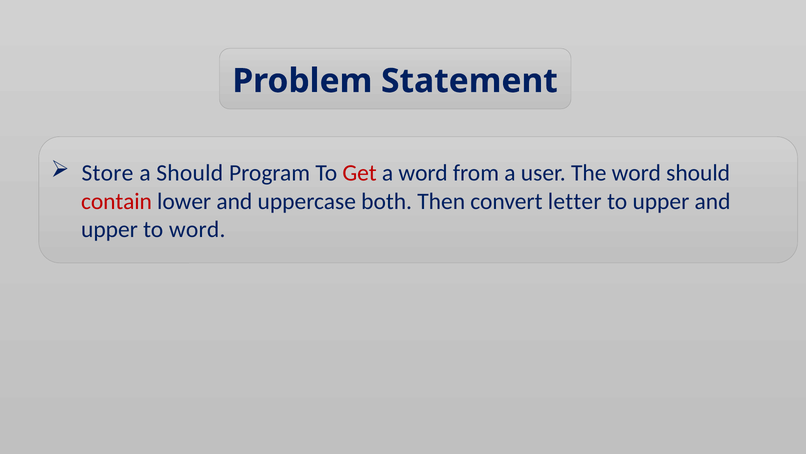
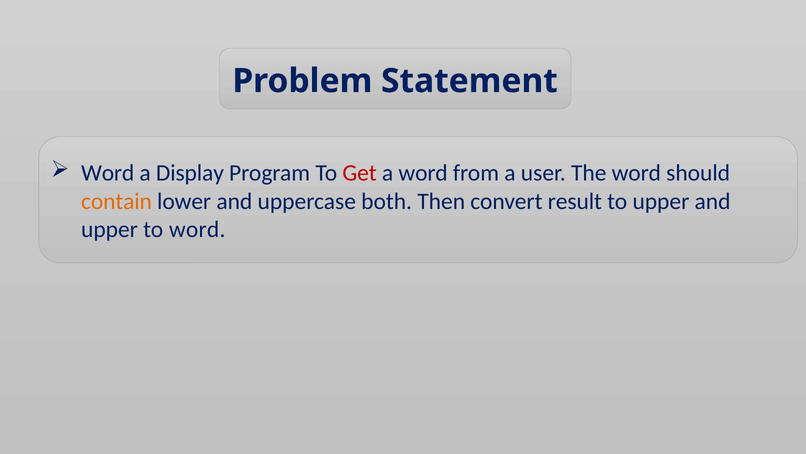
Store: Store -> Word (108, 173)
a Should: Should -> Display (190, 173)
contain colour: red -> orange (116, 201)
letter: letter -> result (575, 201)
